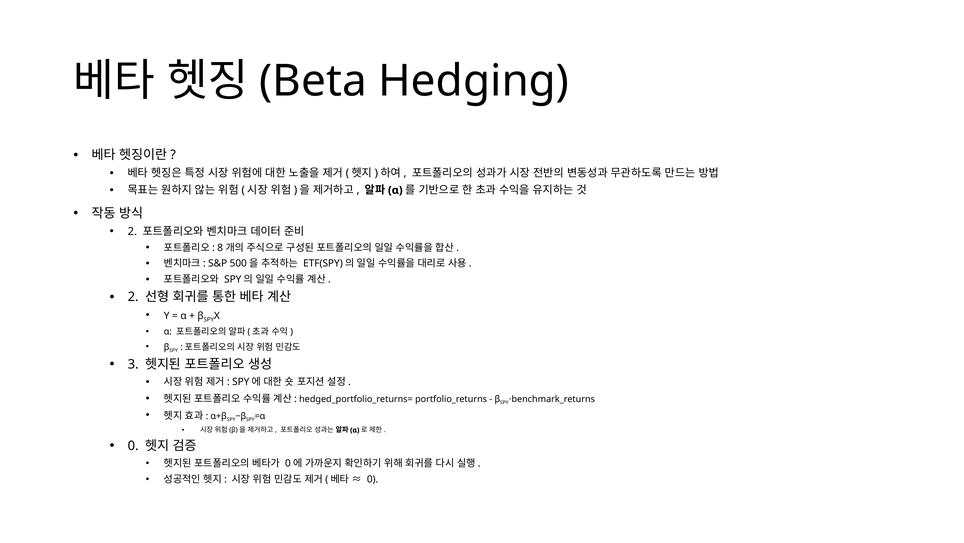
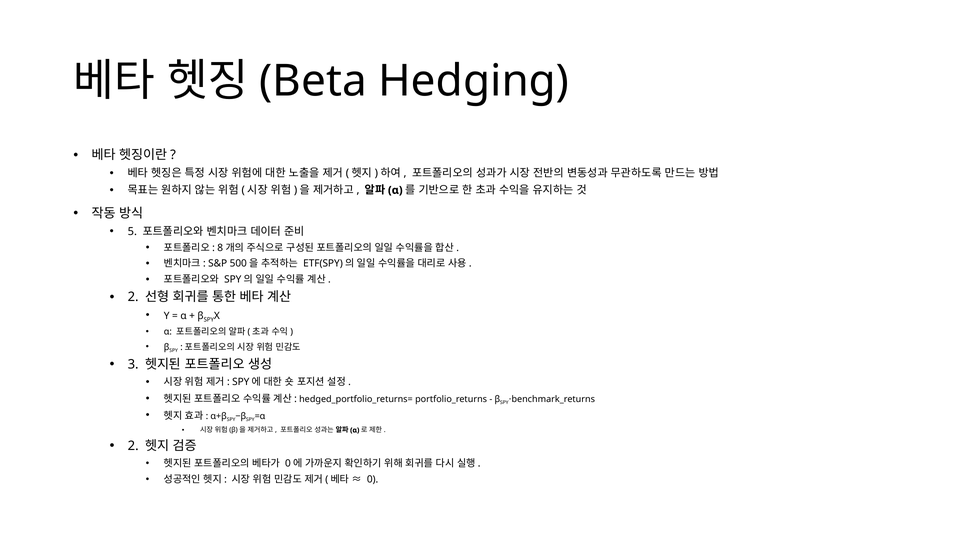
2: 2 -> 5 (132, 231)
0: 0 -> 2 (133, 445)
